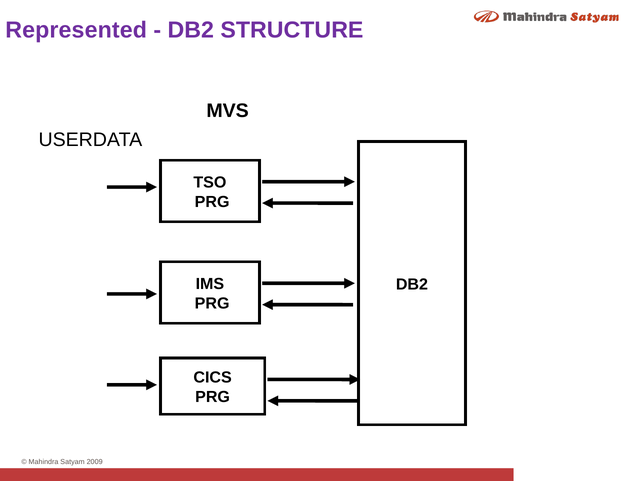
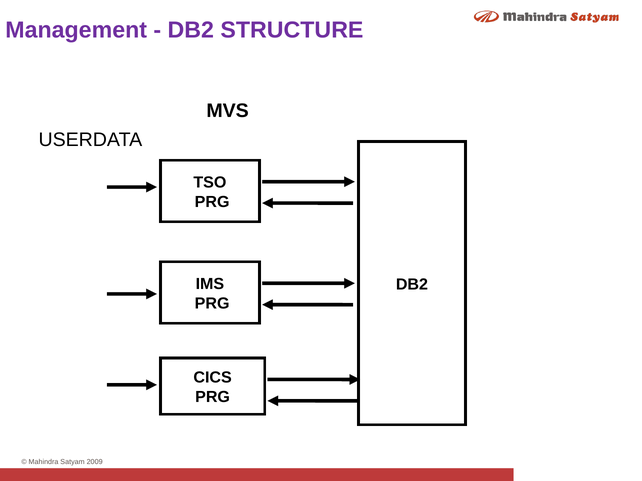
Represented: Represented -> Management (76, 30)
